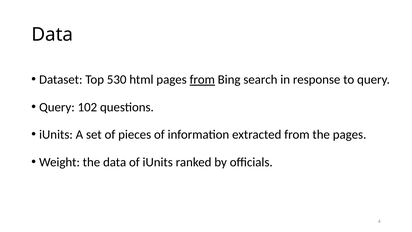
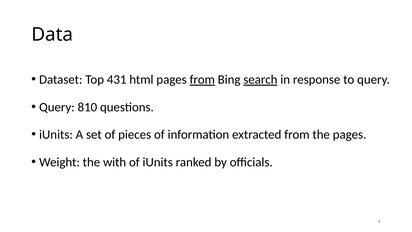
530: 530 -> 431 (117, 80)
search underline: none -> present (260, 80)
102: 102 -> 810 (87, 107)
the data: data -> with (115, 162)
